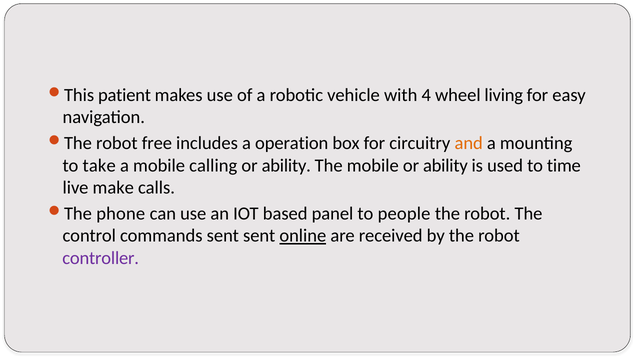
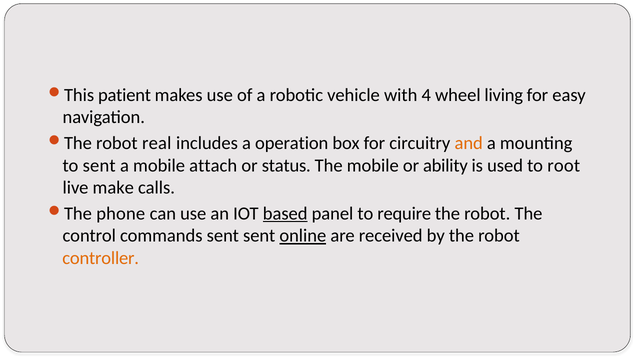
free: free -> real (157, 143)
to take: take -> sent (99, 166)
calling: calling -> attach (213, 166)
ability: ability -> status (286, 166)
time: time -> root (564, 166)
based underline: none -> present (285, 214)
people: people -> require (404, 214)
controller colour: purple -> orange (101, 258)
